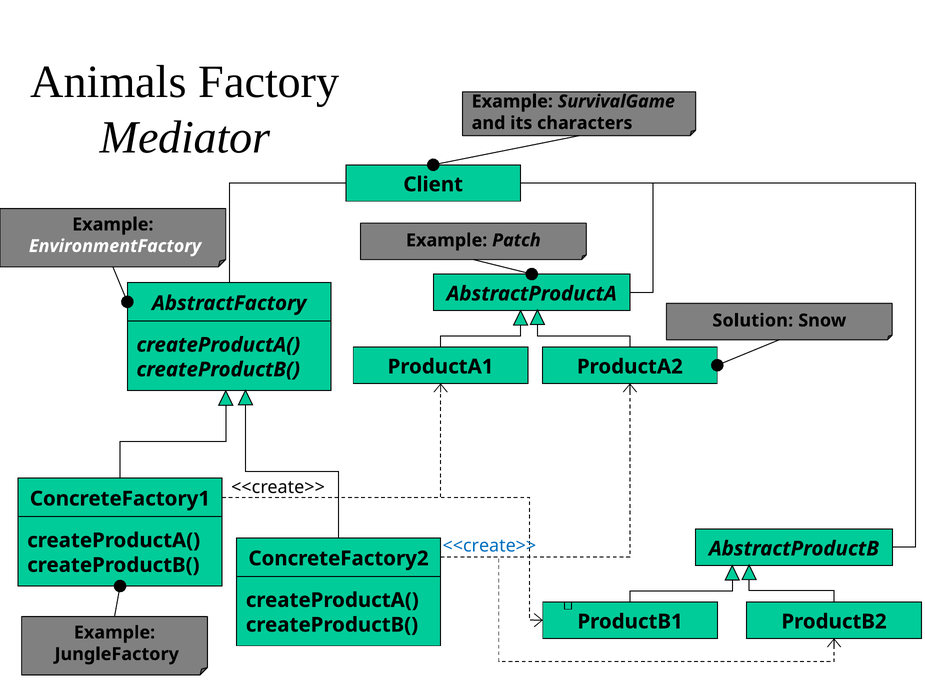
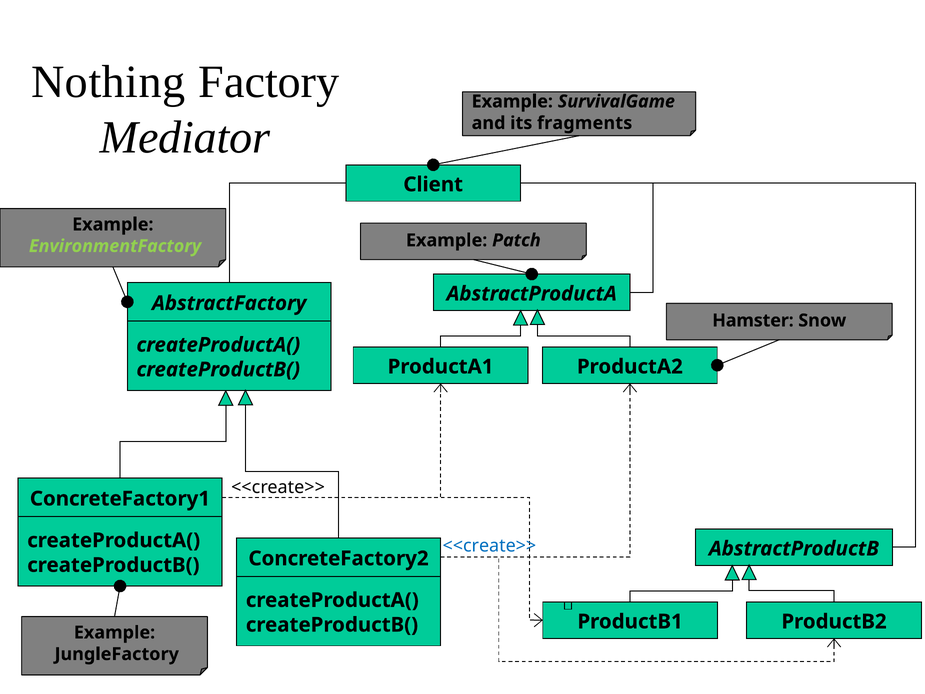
Animals: Animals -> Nothing (108, 82)
characters: characters -> fragments (585, 123)
EnvironmentFactory colour: white -> light green (115, 246)
Solution: Solution -> Hamster (753, 320)
